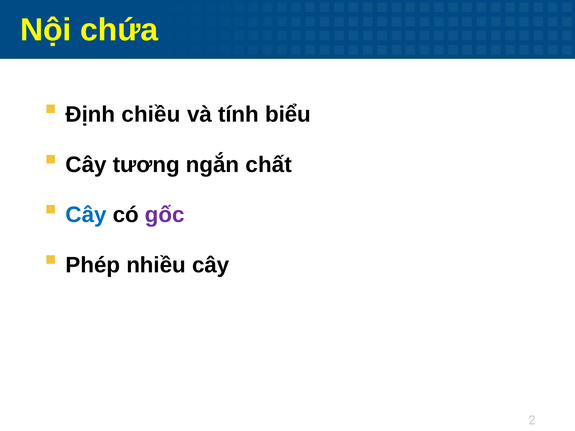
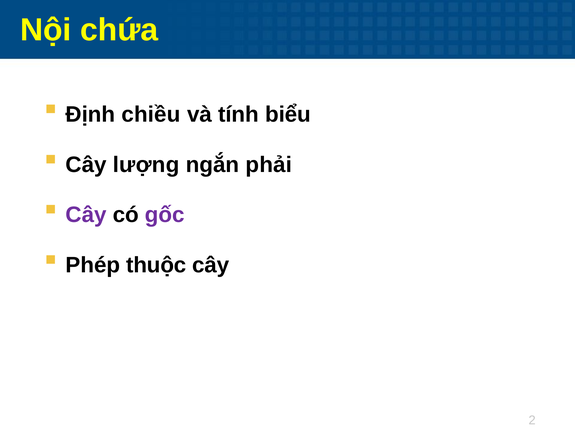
tương: tương -> lượng (146, 165)
chất: chất -> phải (269, 165)
Cây colour: blue -> purple (86, 215)
nhiều: nhiều -> thuộc (156, 265)
